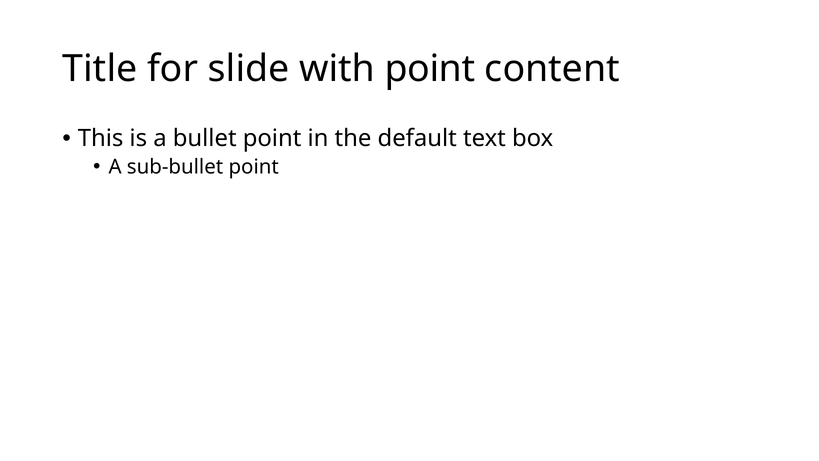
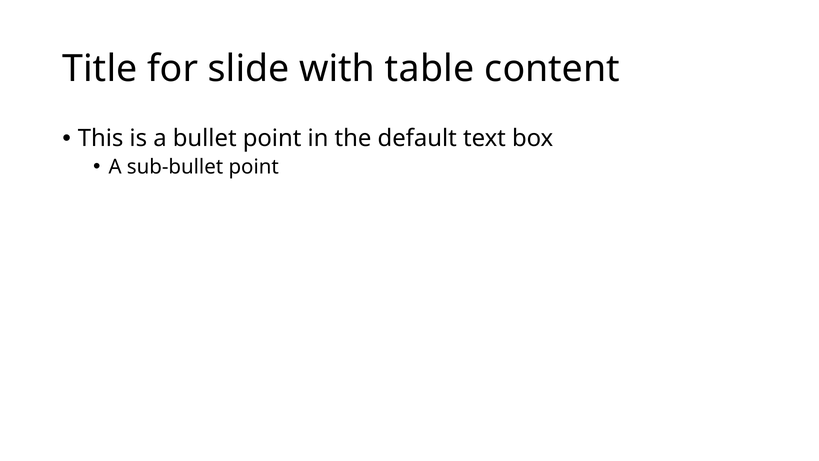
with point: point -> table (430, 69)
